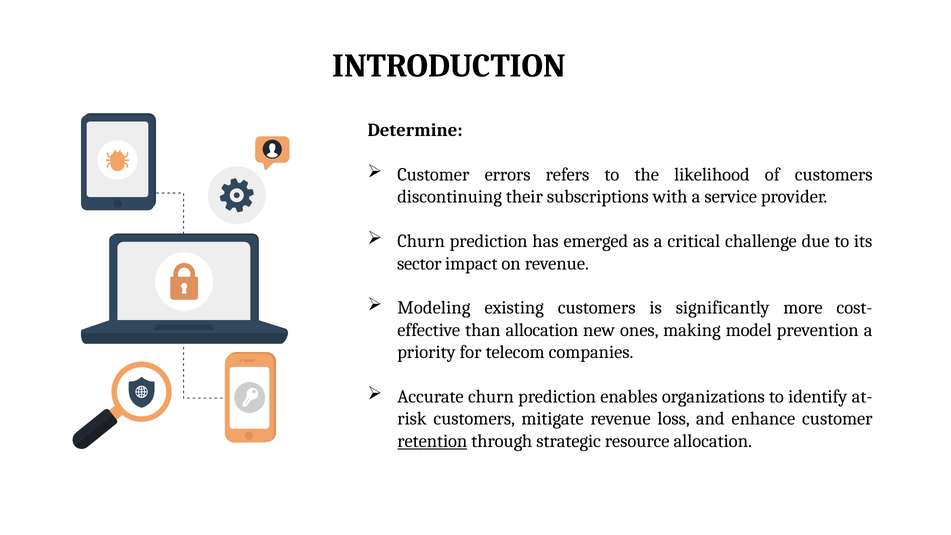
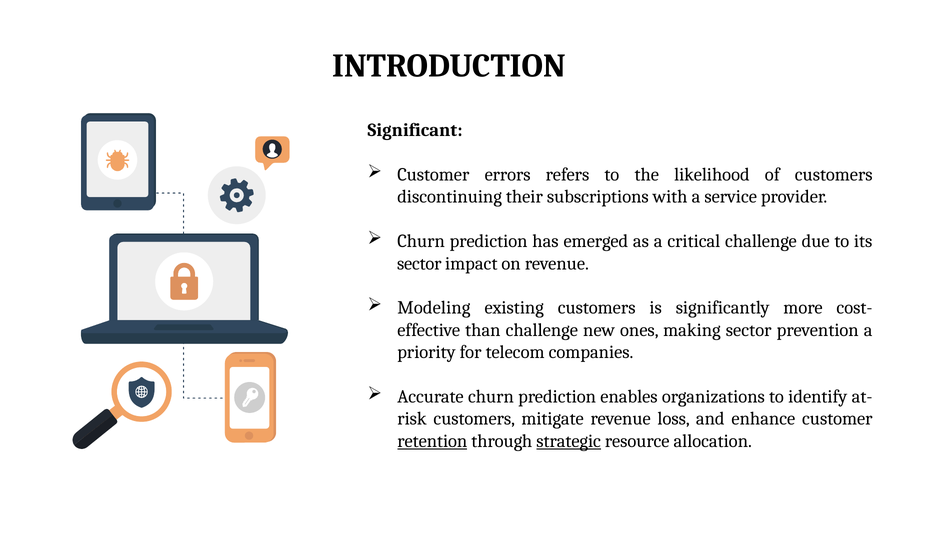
Determine: Determine -> Significant (415, 130)
than allocation: allocation -> challenge (542, 330)
making model: model -> sector (749, 330)
strategic underline: none -> present (569, 441)
